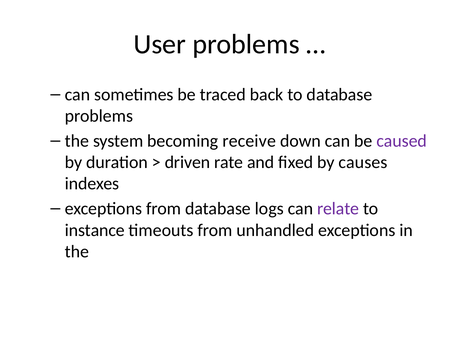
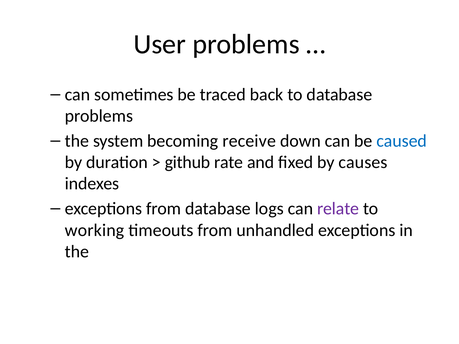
caused colour: purple -> blue (402, 141)
driven: driven -> github (188, 162)
instance: instance -> working (95, 230)
